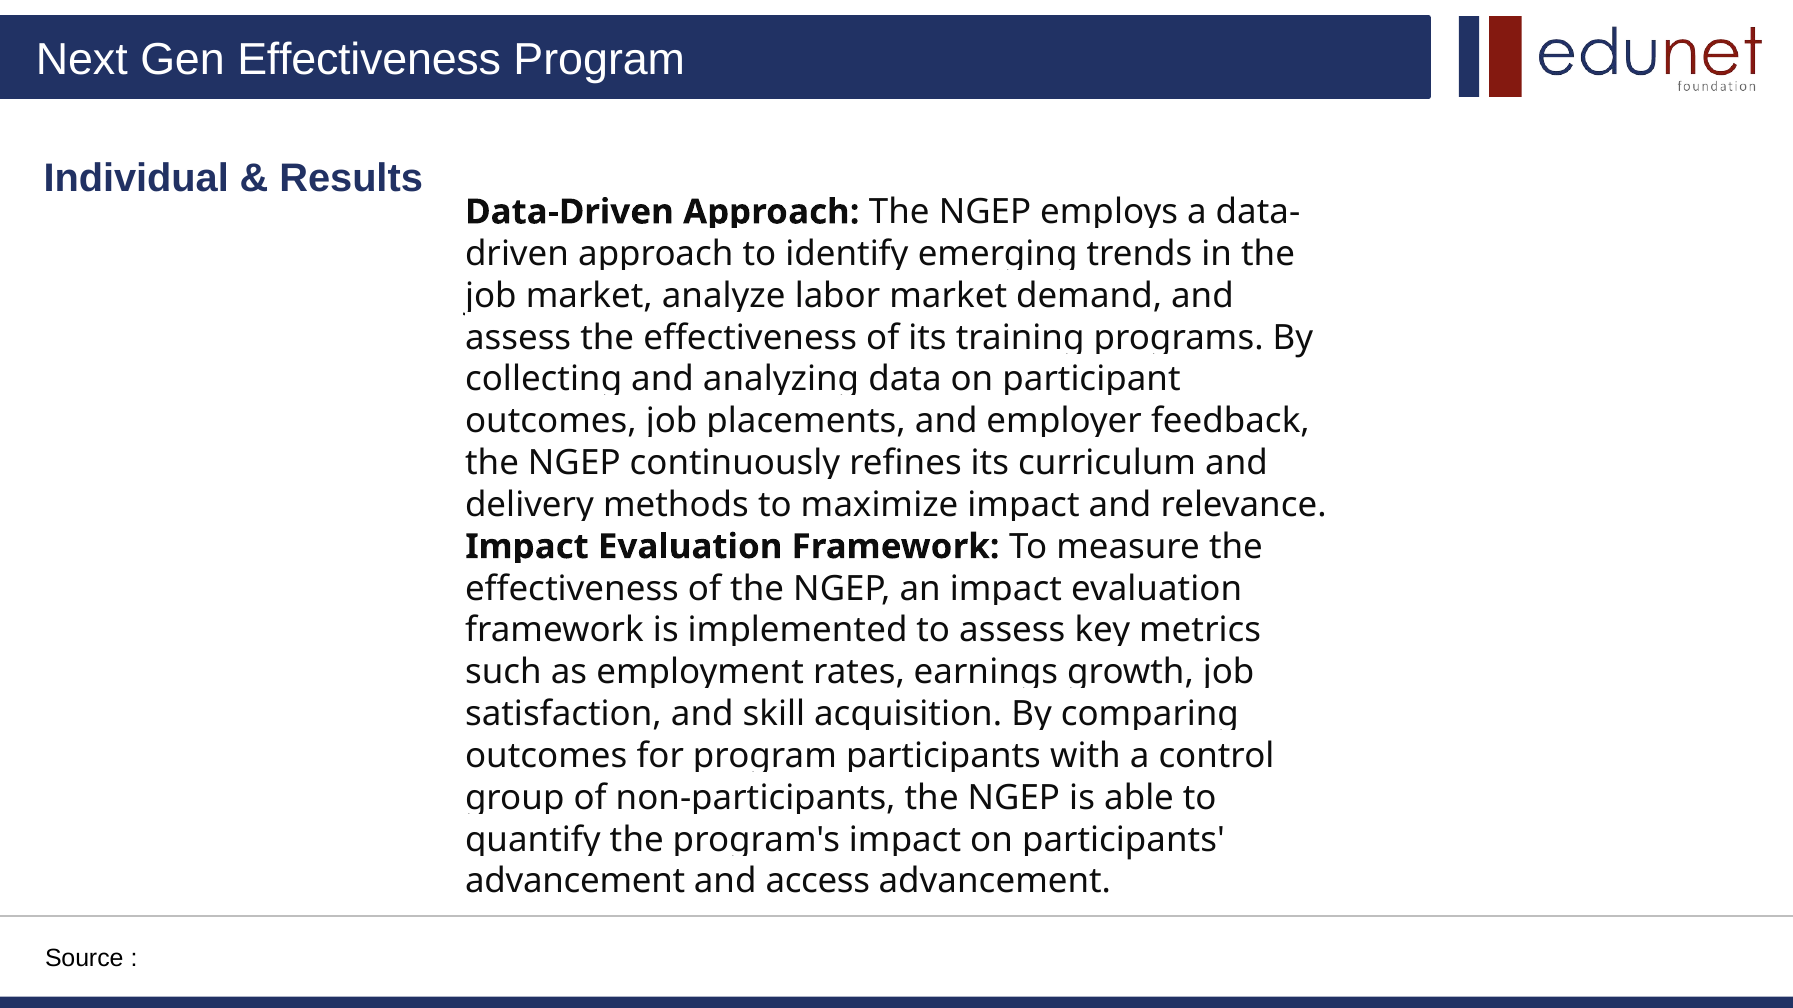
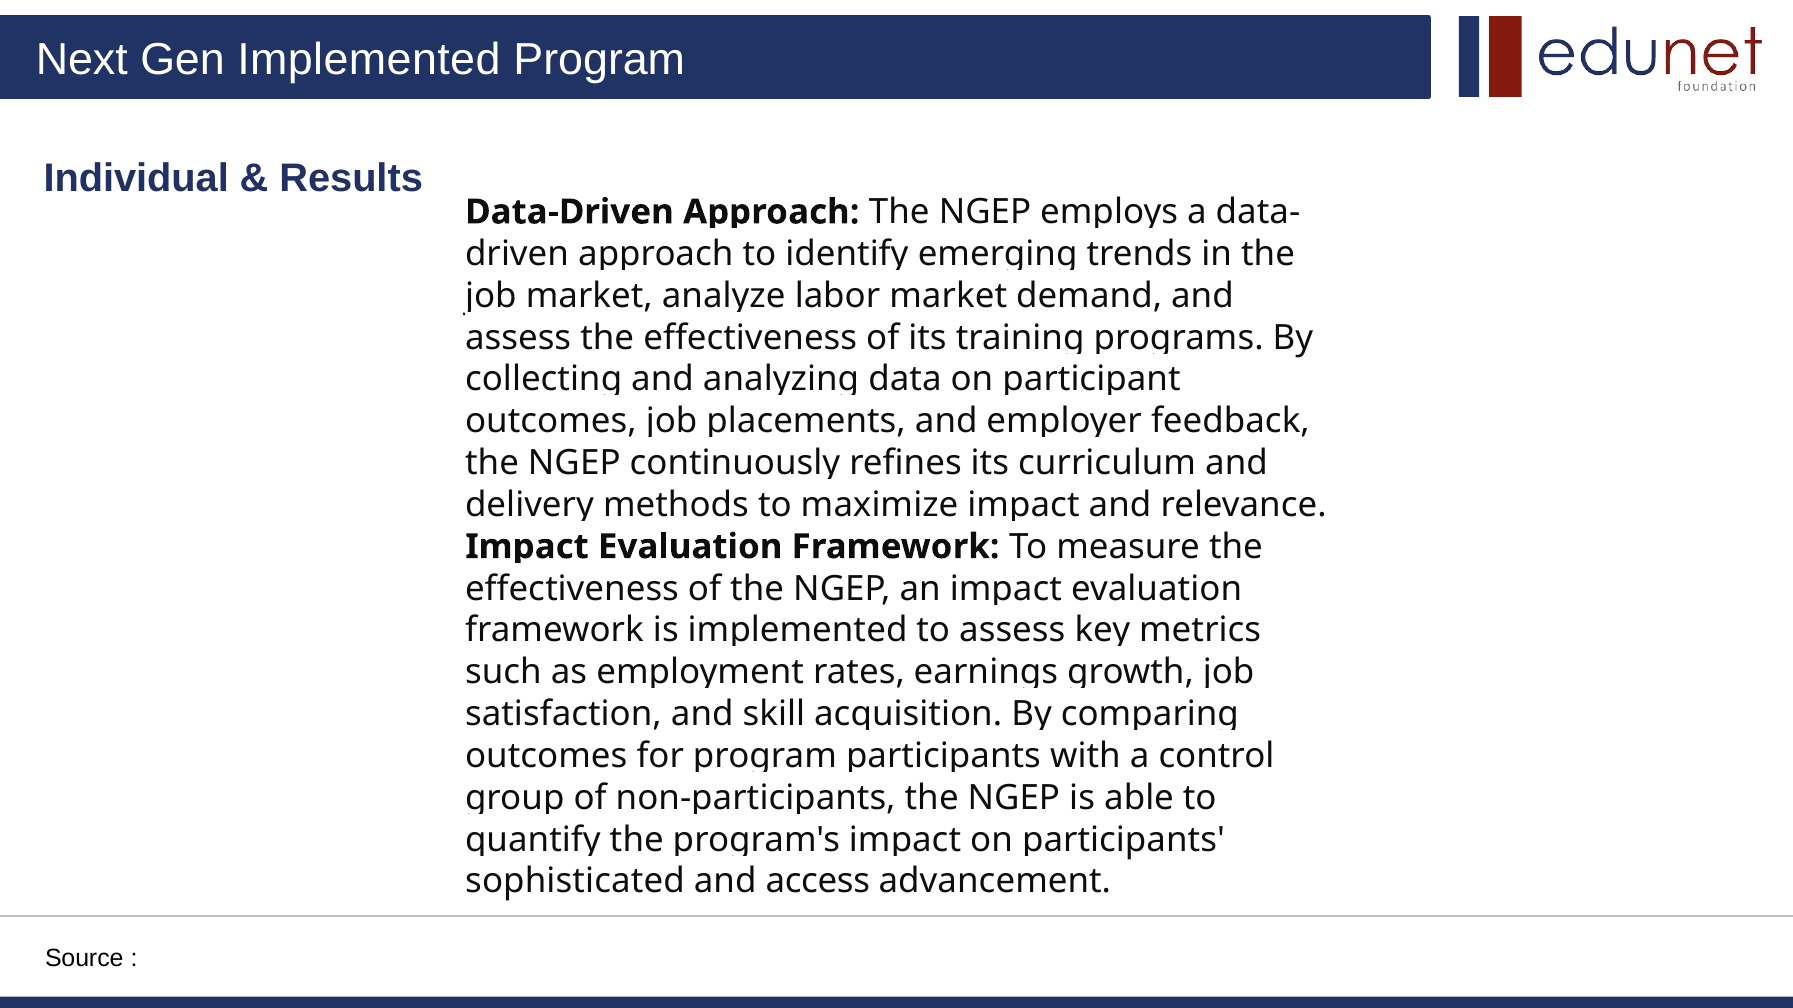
Effectiveness: Effectiveness -> Implemented (369, 60)
advancement: advancement -> sophisticated (575, 882)
